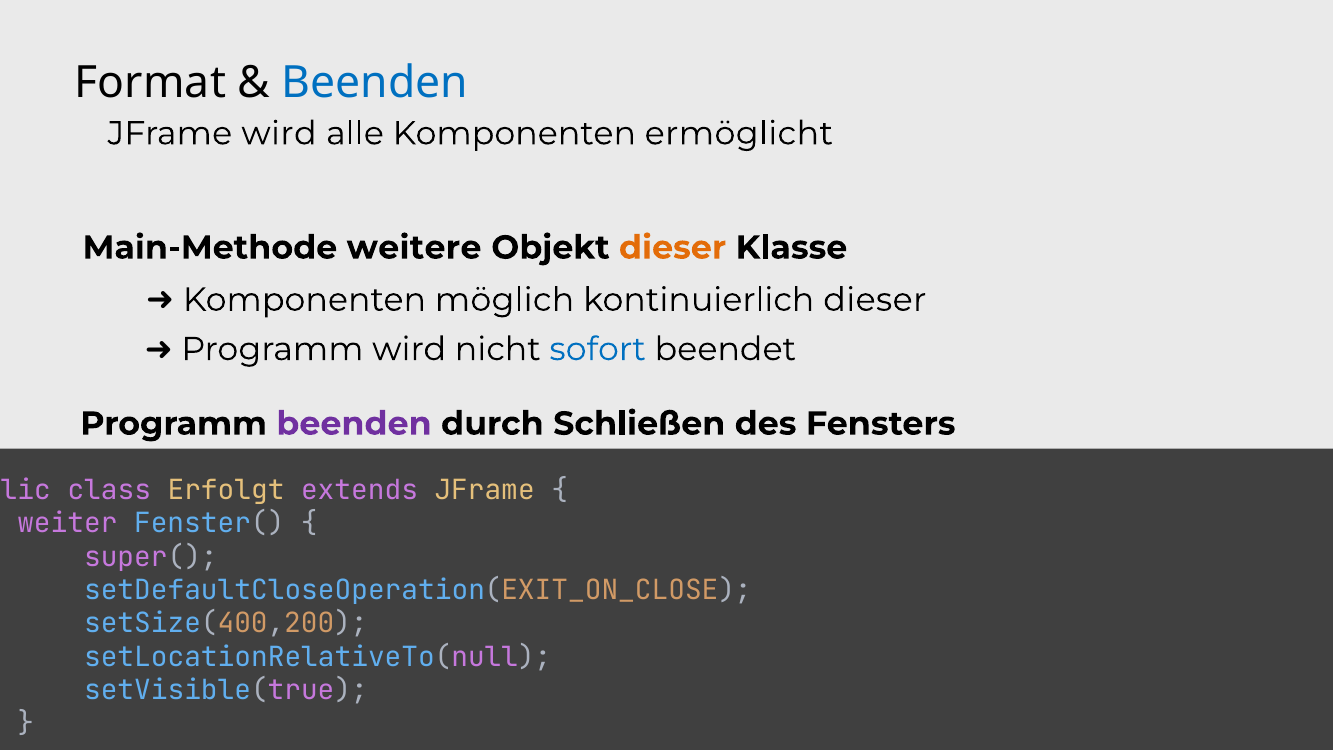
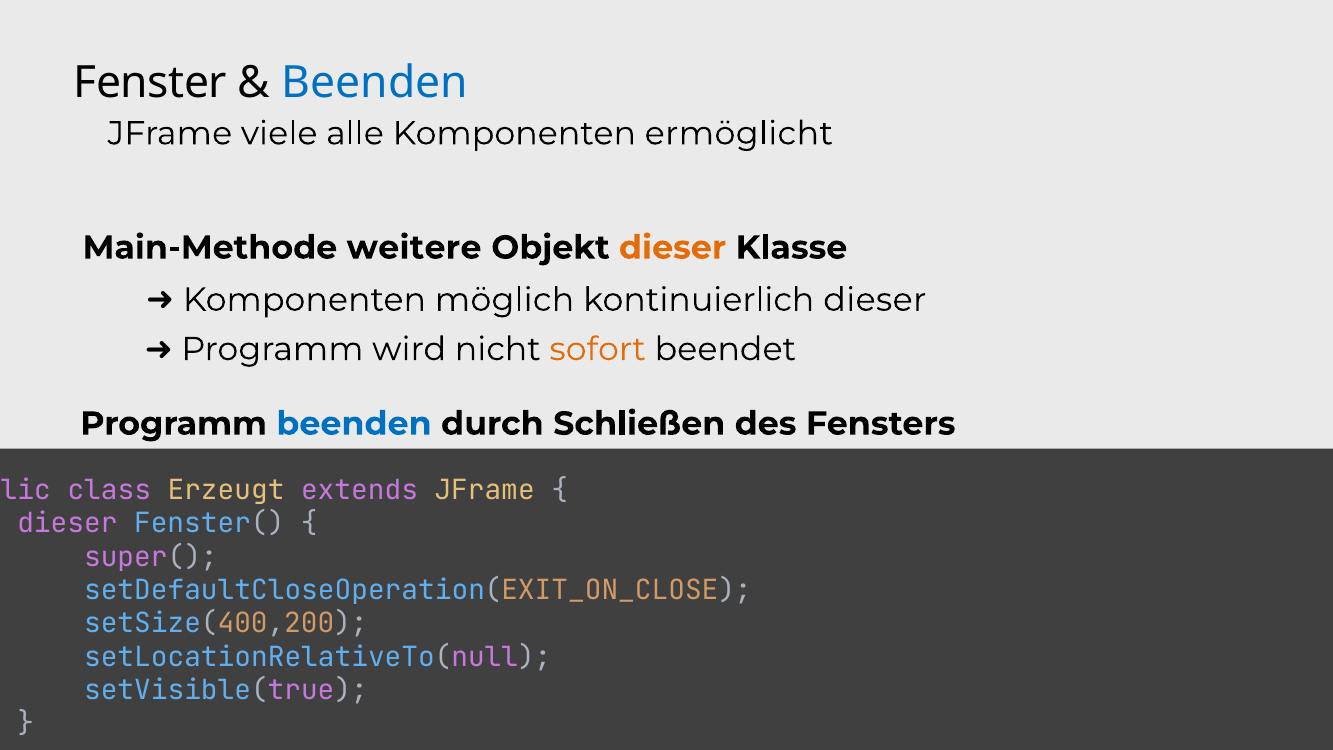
Format: Format -> Fenster (150, 83)
JFrame wird: wird -> viele (279, 133)
sofort colour: blue -> orange (598, 349)
beenden colour: purple -> blue (354, 424)
Erfolgt: Erfolgt -> Erzeugt (226, 490)
weiter: weiter -> dieser (67, 524)
